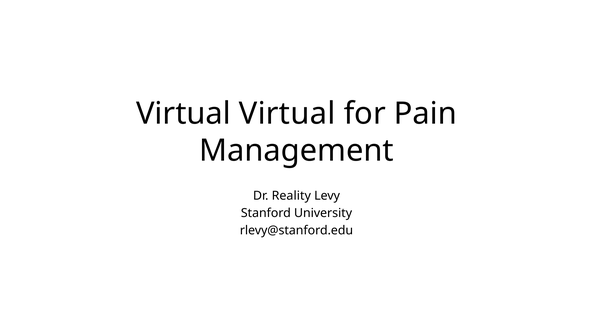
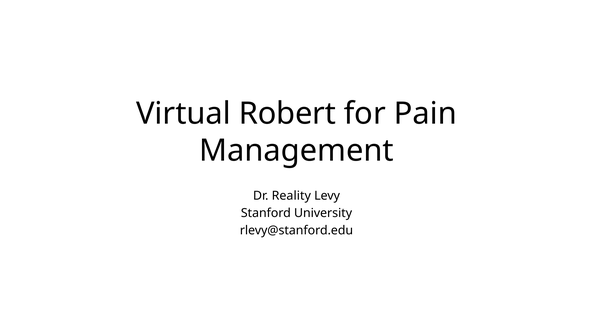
Virtual Virtual: Virtual -> Robert (287, 113)
